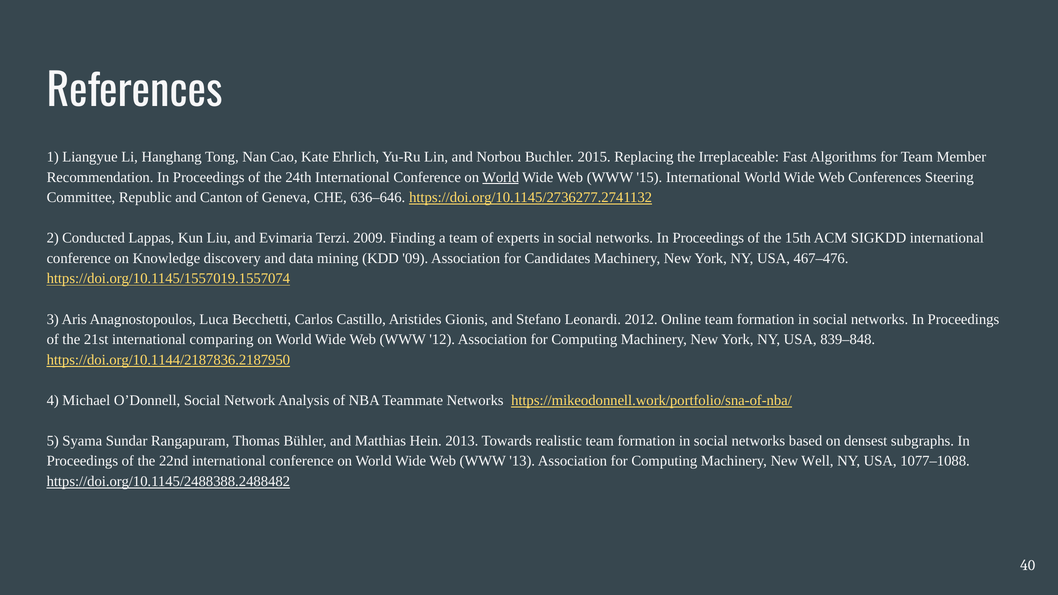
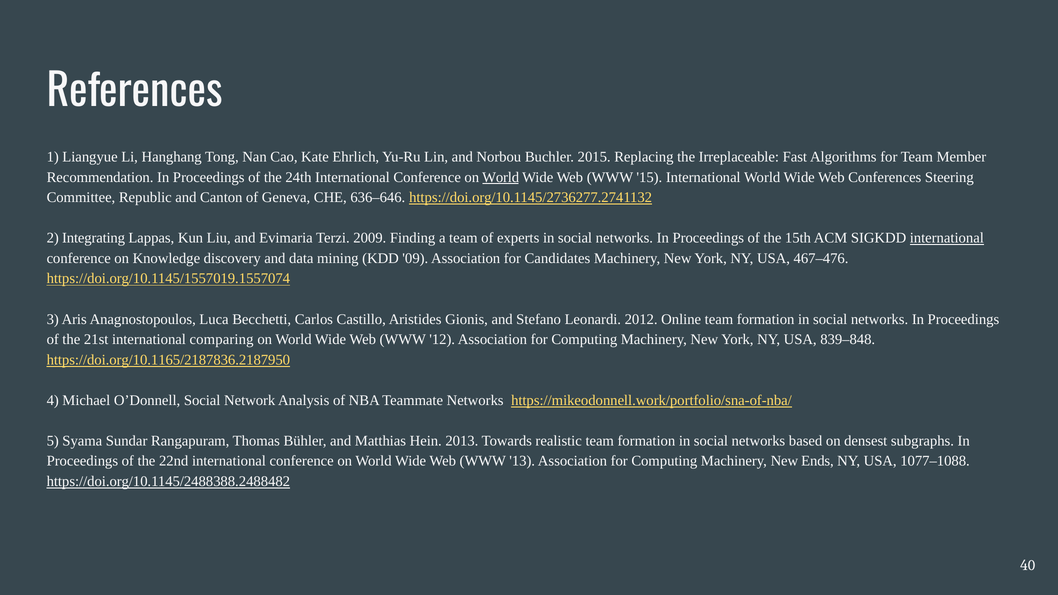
Conducted: Conducted -> Integrating (94, 238)
international underline: none -> present (947, 238)
https://doi.org/10.1144/2187836.2187950: https://doi.org/10.1144/2187836.2187950 -> https://doi.org/10.1165/2187836.2187950 (168, 360)
Well: Well -> Ends (817, 461)
